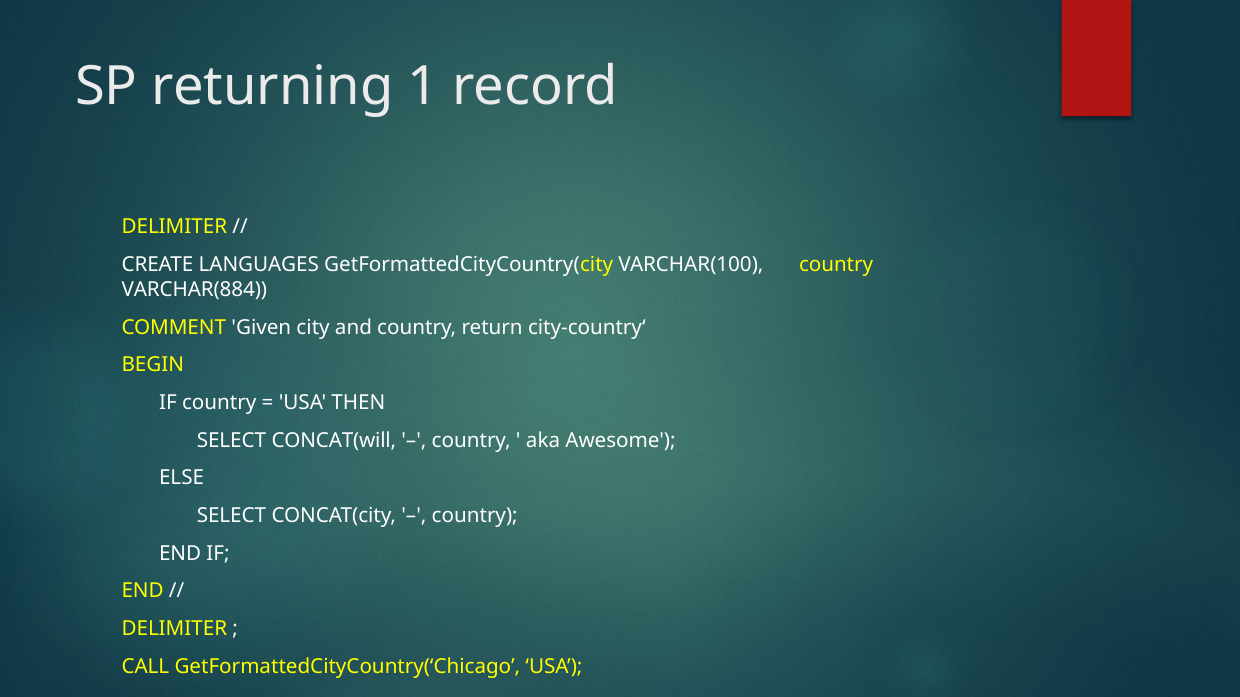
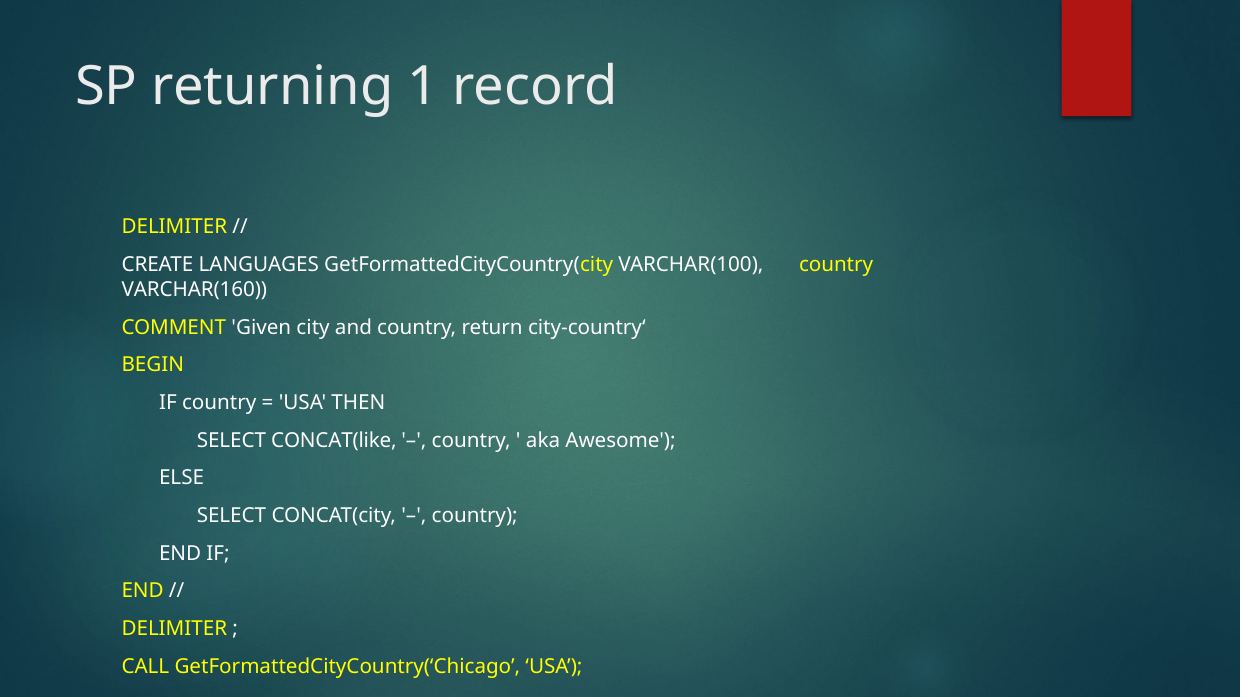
VARCHAR(884: VARCHAR(884 -> VARCHAR(160 (194, 290)
CONCAT(will: CONCAT(will -> CONCAT(like (334, 441)
